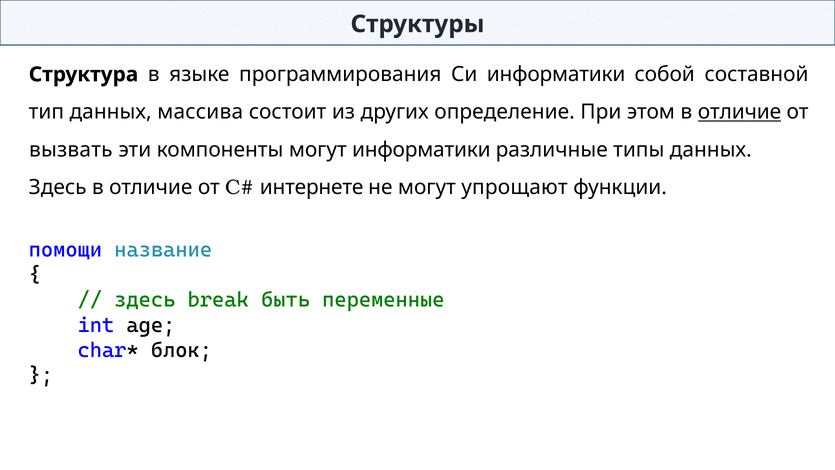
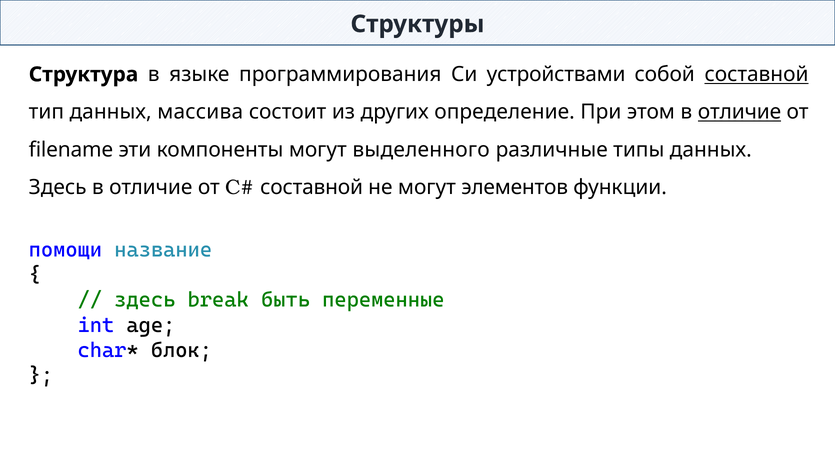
Си информатики: информатики -> устройствами (556, 74)
составной underline: none -> present (756, 74)
вызвать: вызвать -> filename (71, 150)
могут информатики: информатики -> выделенного (421, 150)
интернете: интернете -> составной (312, 187)
упрощают: упрощают -> элементов (515, 187)
